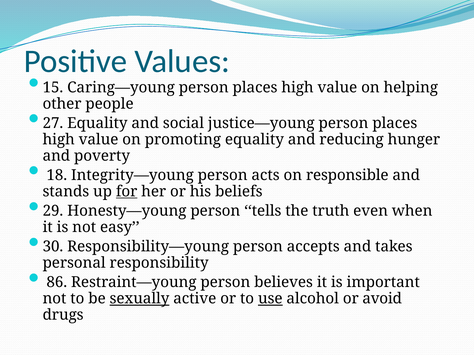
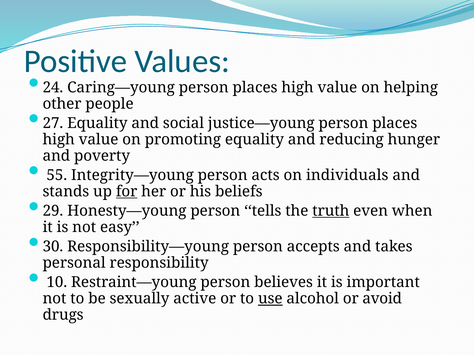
15: 15 -> 24 (53, 88)
18: 18 -> 55 (57, 175)
responsible: responsible -> individuals (347, 175)
truth underline: none -> present (331, 211)
86: 86 -> 10 (57, 283)
sexually underline: present -> none (139, 299)
